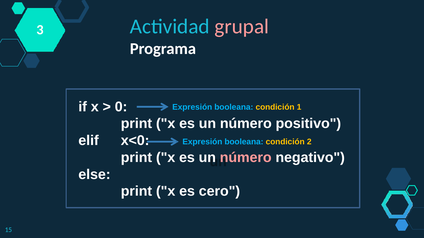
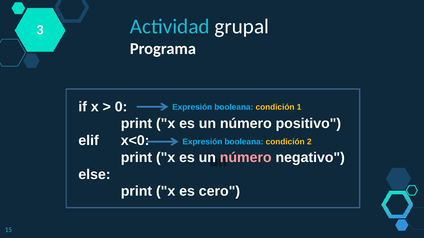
grupal colour: pink -> white (242, 27)
